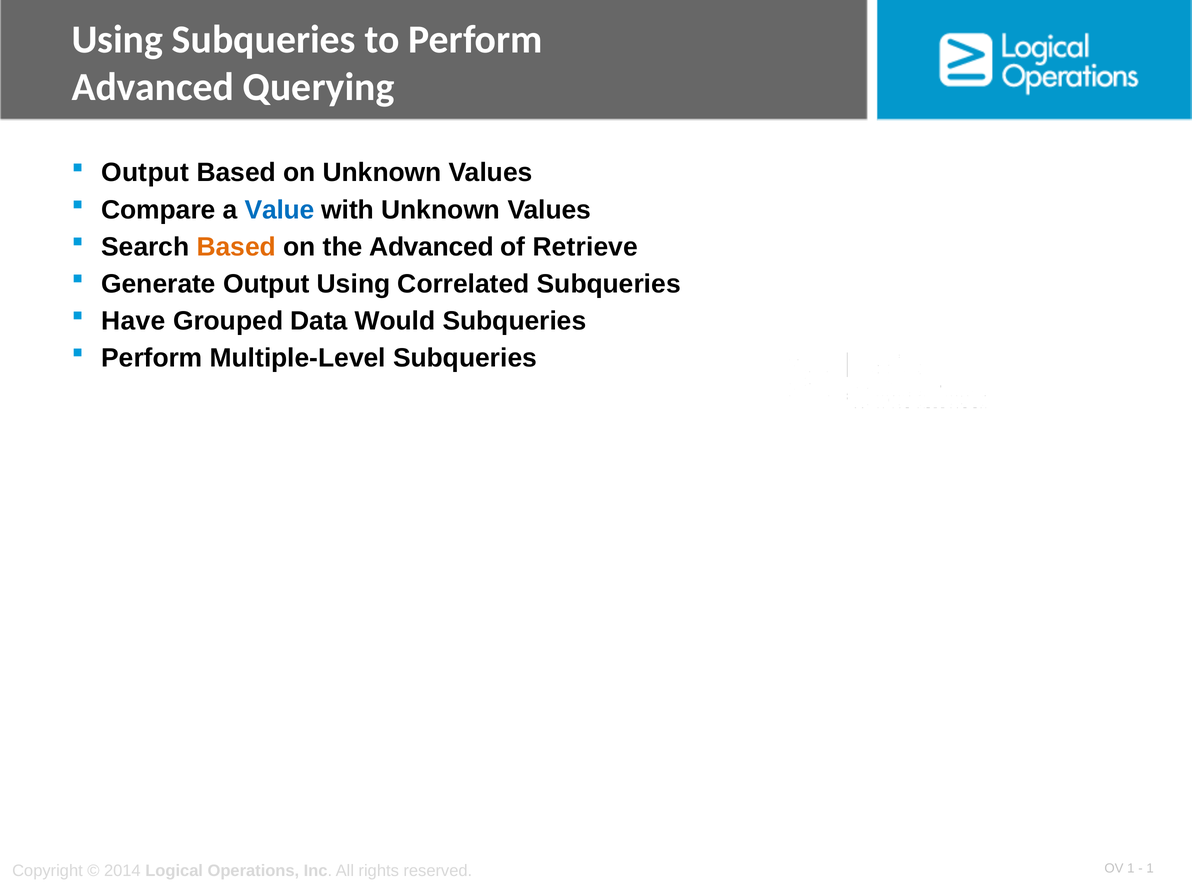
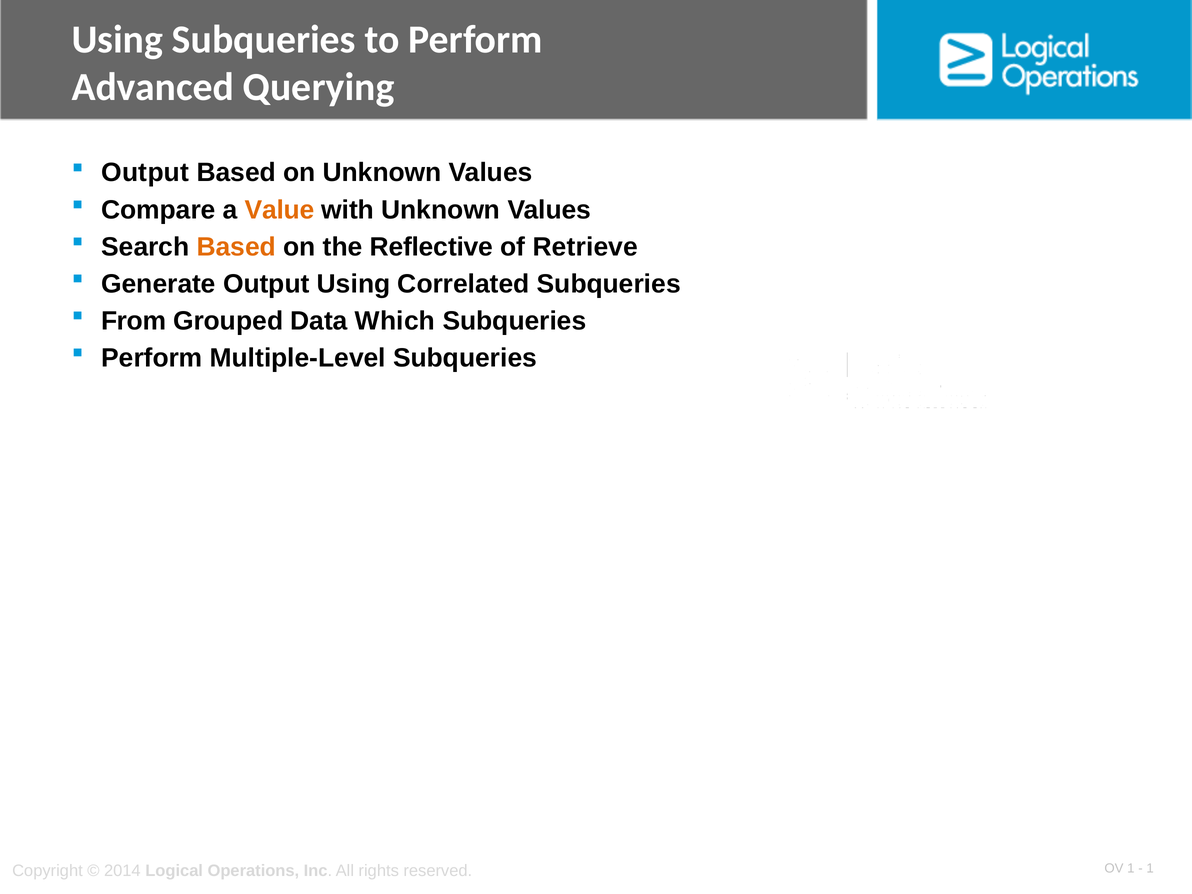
Value colour: blue -> orange (280, 210)
the Advanced: Advanced -> Reflective (431, 247)
Have: Have -> From (134, 321)
Would: Would -> Which (395, 321)
